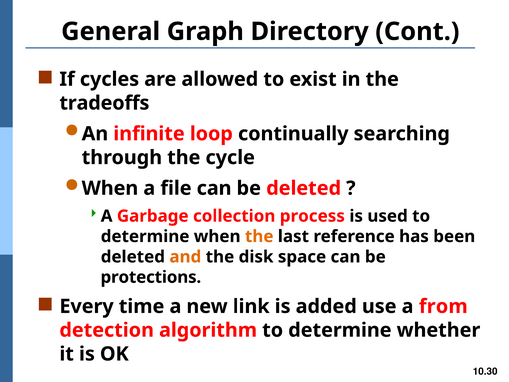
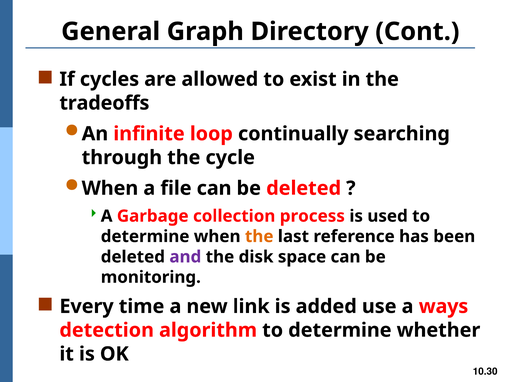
and colour: orange -> purple (185, 257)
protections: protections -> monitoring (151, 277)
from: from -> ways (444, 306)
